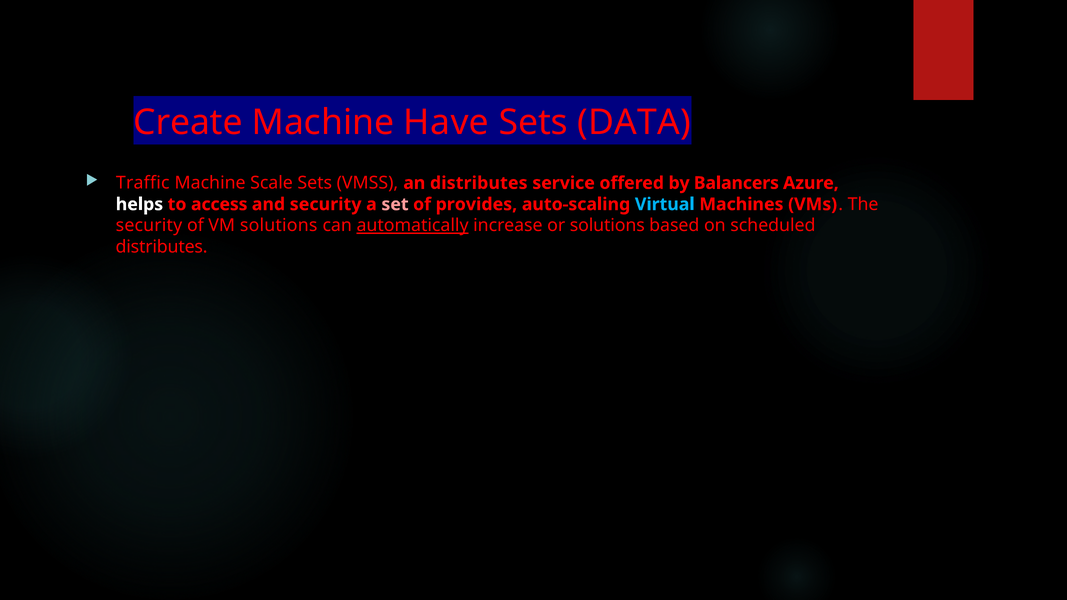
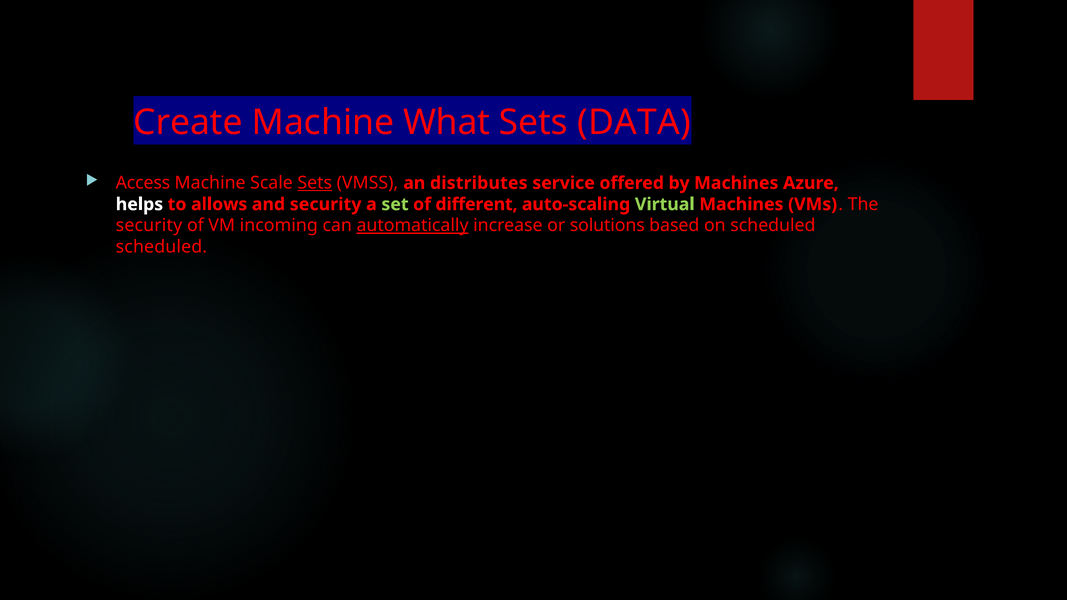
Have: Have -> What (447, 122)
Traffic: Traffic -> Access (143, 183)
Sets underline: none -> present (315, 183)
by Balancers: Balancers -> Machines (736, 183)
access: access -> allows (219, 204)
set colour: pink -> light green (395, 204)
provides: provides -> different (476, 204)
Virtual colour: light blue -> light green (665, 204)
VM solutions: solutions -> incoming (279, 226)
distributes: distributes -> scheduled (161, 247)
